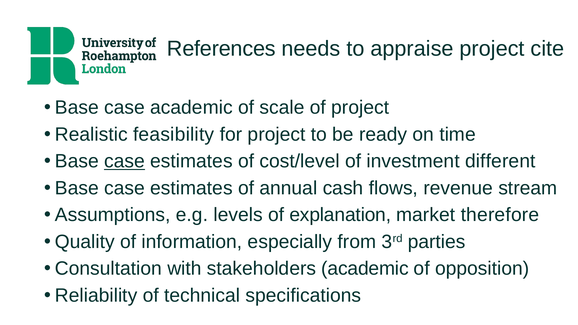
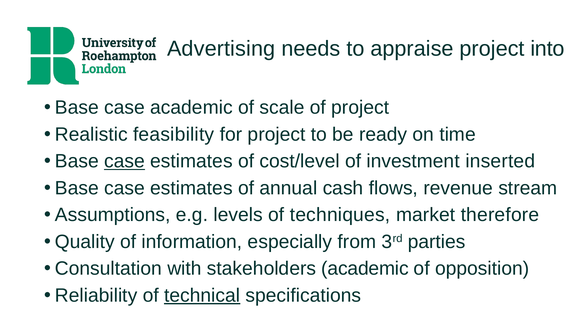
References: References -> Advertising (221, 49)
cite: cite -> into (548, 49)
different: different -> inserted (500, 161)
explanation: explanation -> techniques (340, 215)
technical underline: none -> present (202, 296)
